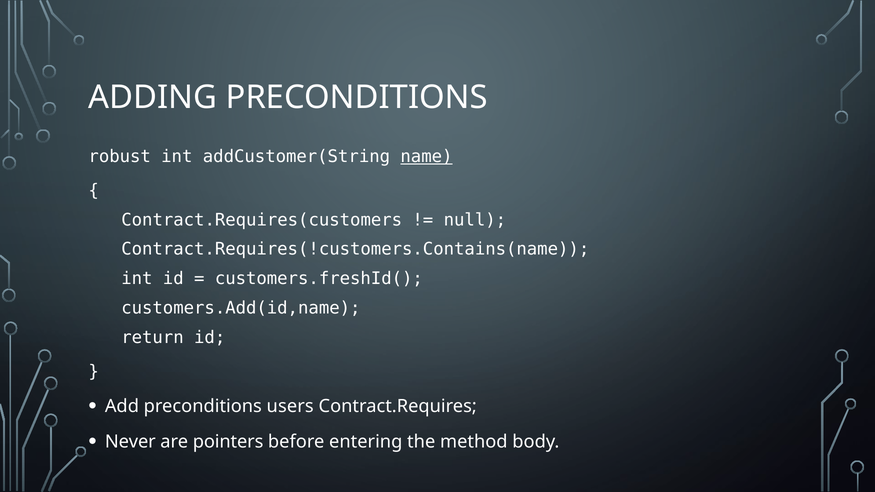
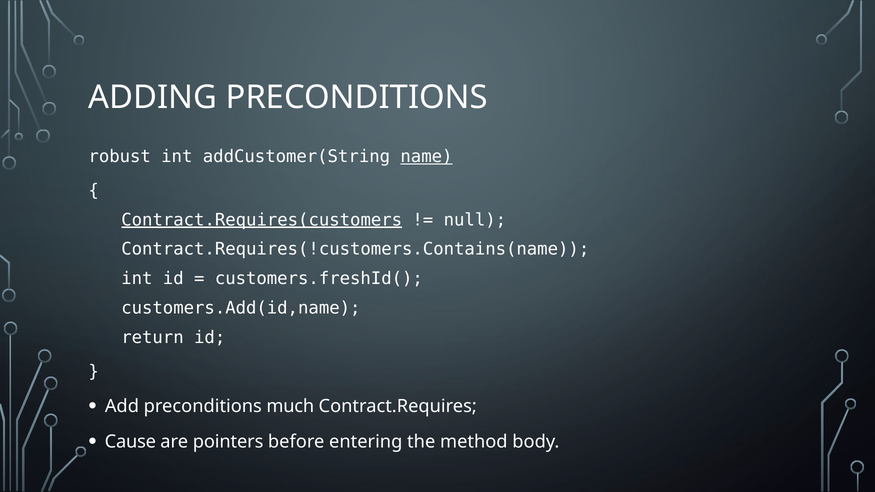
Contract.Requires(customers underline: none -> present (262, 220)
users: users -> much (290, 407)
Never: Never -> Cause (130, 442)
